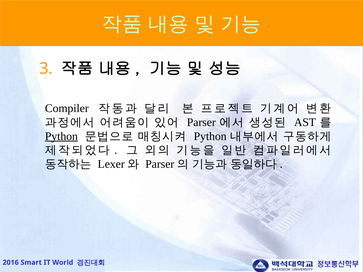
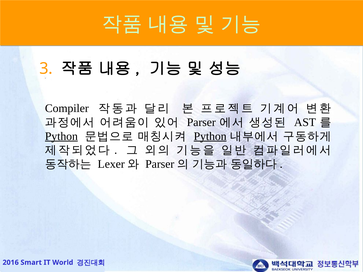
Python underline: none -> present (210, 136)
